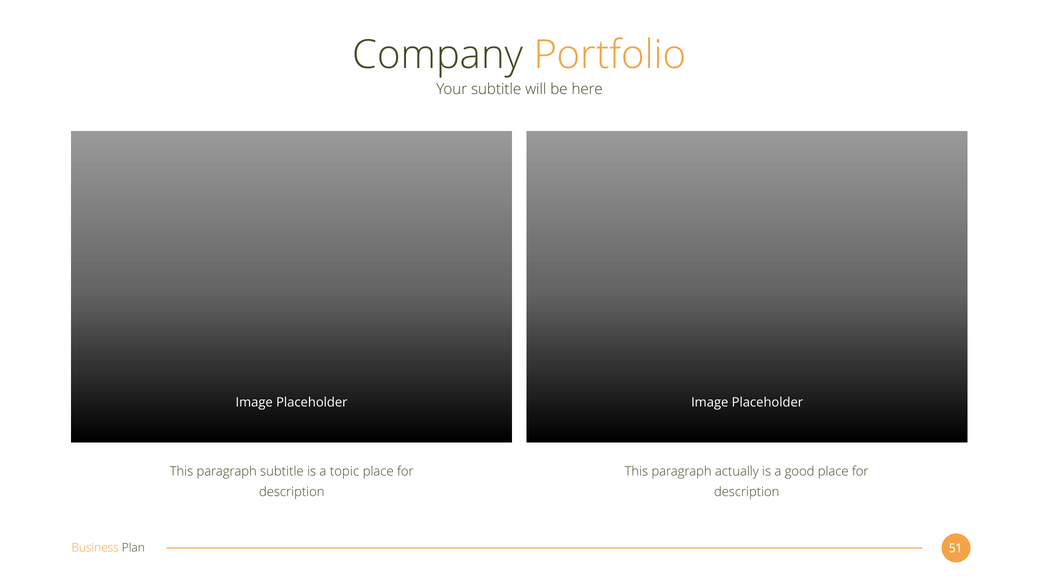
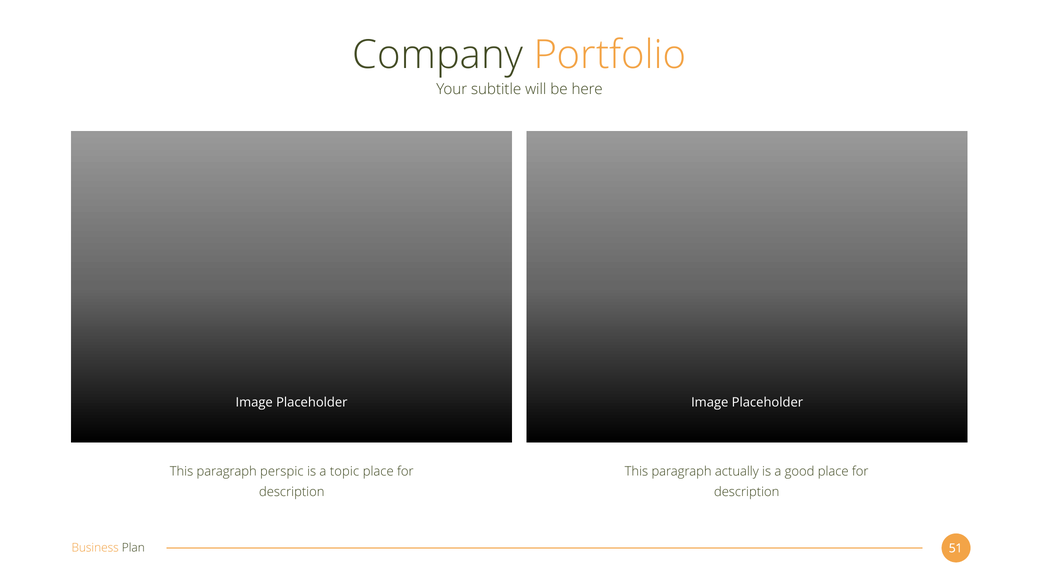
paragraph subtitle: subtitle -> perspic (282, 471)
